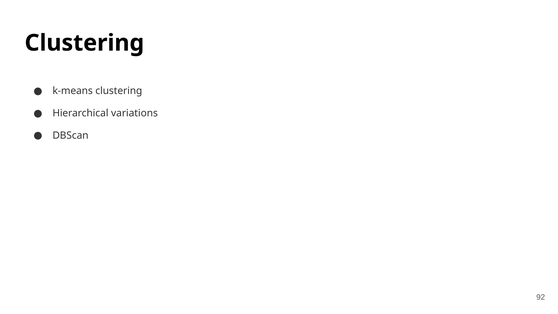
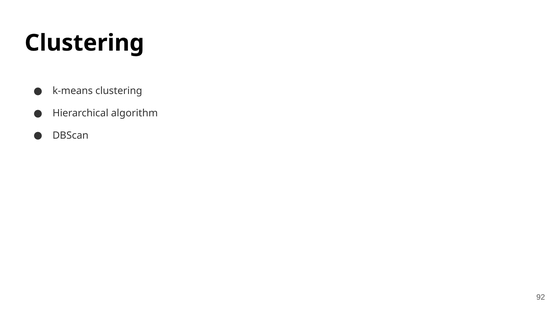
variations: variations -> algorithm (134, 113)
